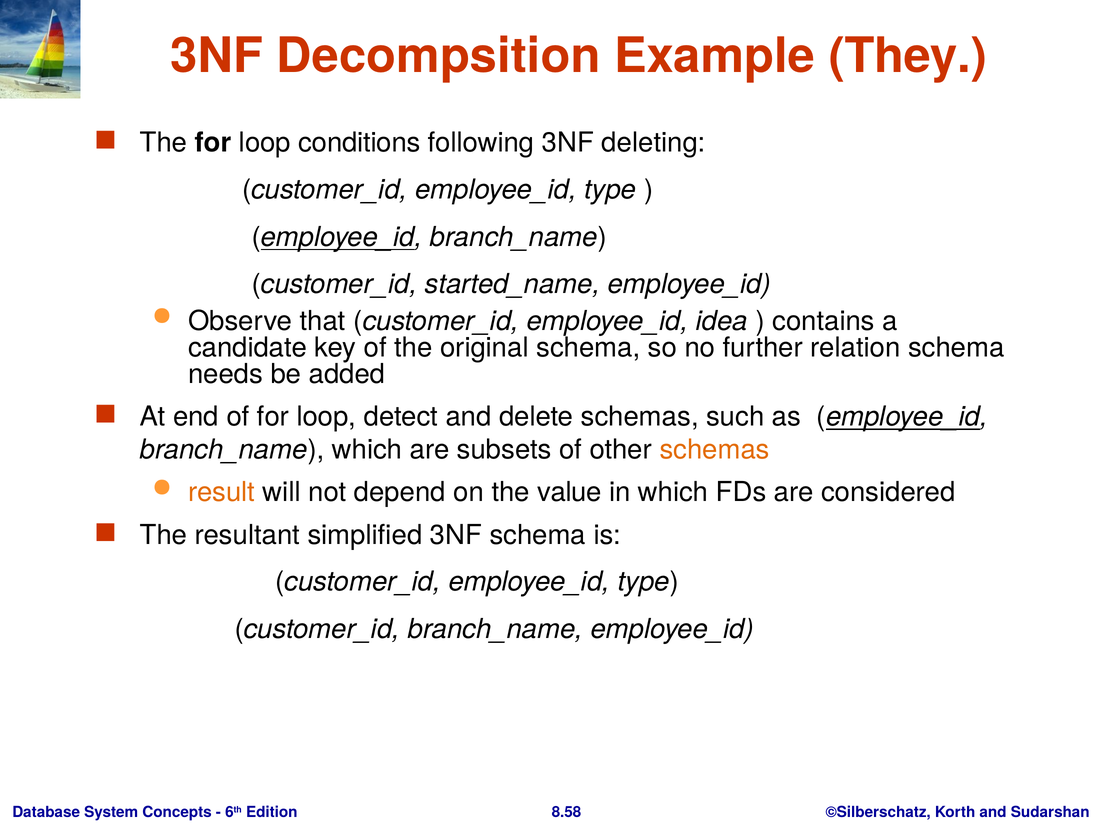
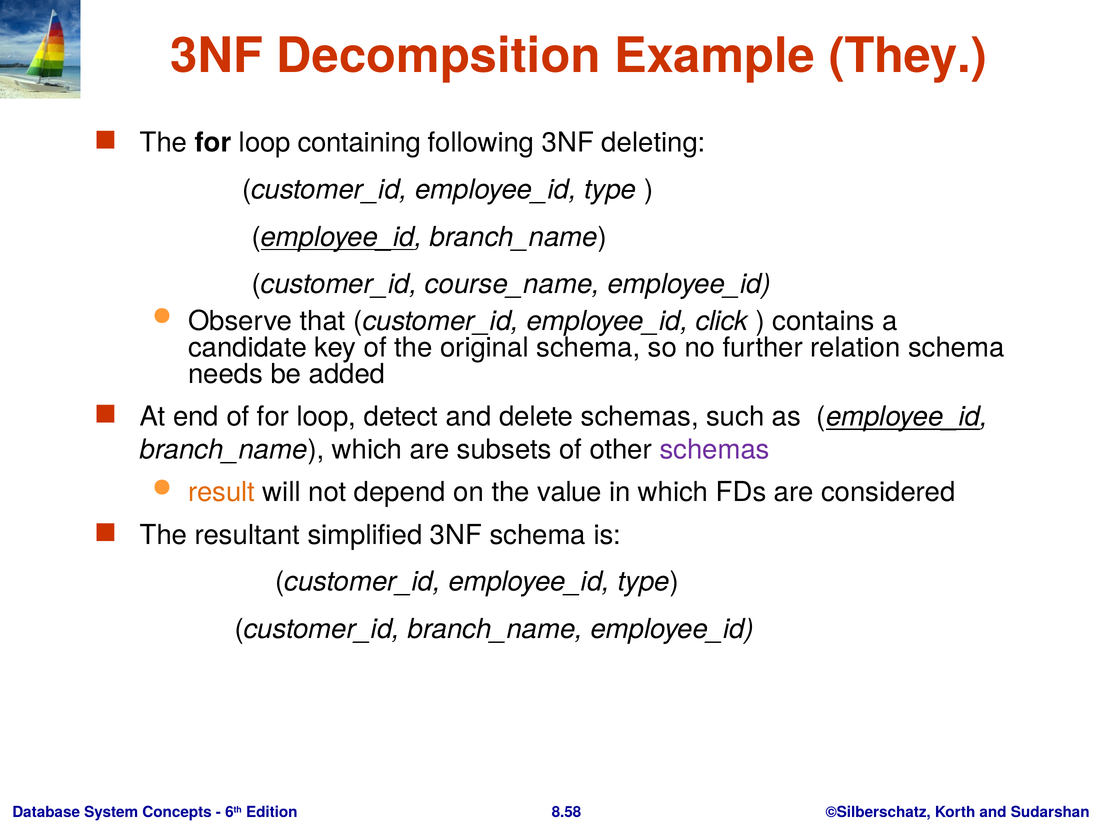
conditions: conditions -> containing (359, 143)
started_name: started_name -> course_name (512, 284)
idea: idea -> click (722, 321)
schemas colour: orange -> purple (715, 450)
